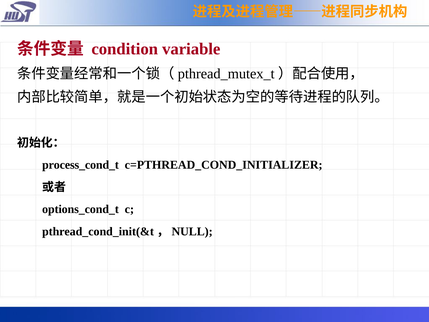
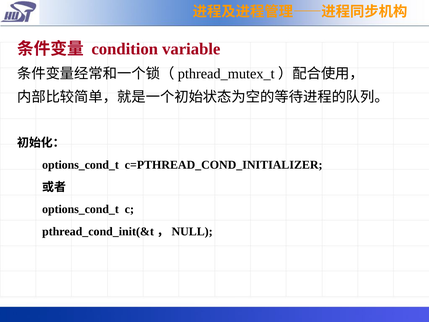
process_cond_t: process_cond_t -> options_cond_t (80, 165)
